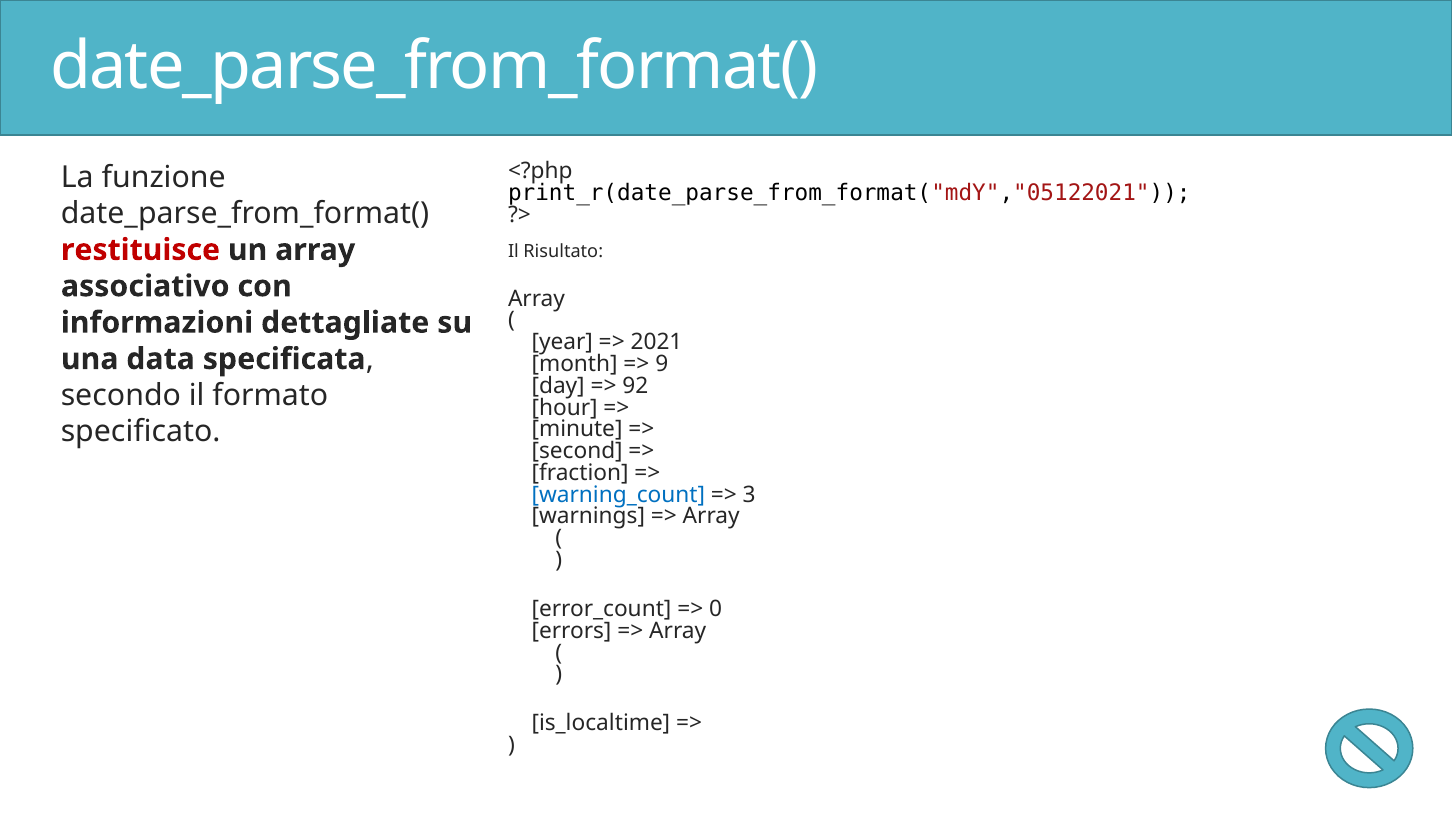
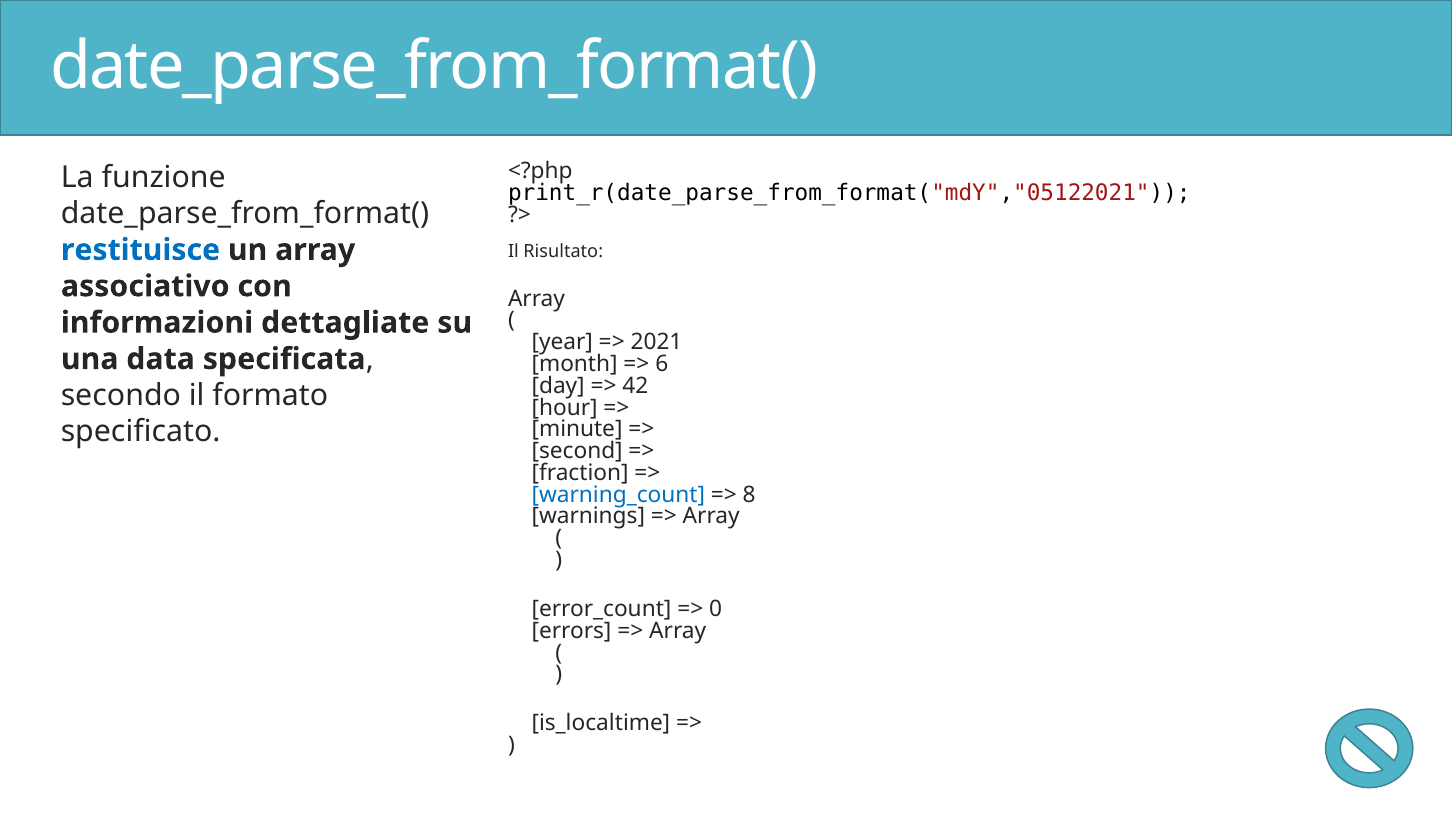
restituisce colour: red -> blue (141, 250)
9: 9 -> 6 (662, 364)
92: 92 -> 42 (635, 386)
3: 3 -> 8 (749, 495)
